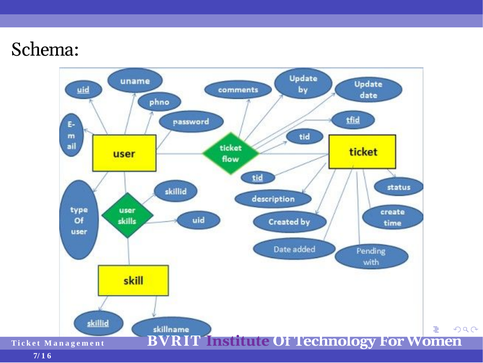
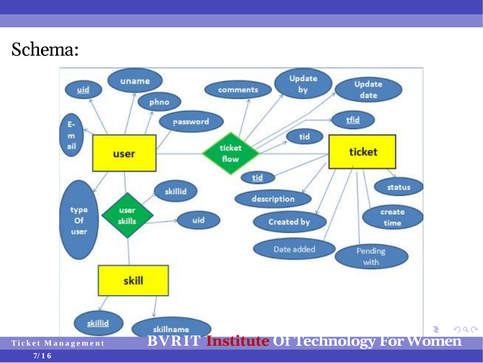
Institute colour: purple -> red (238, 340)
